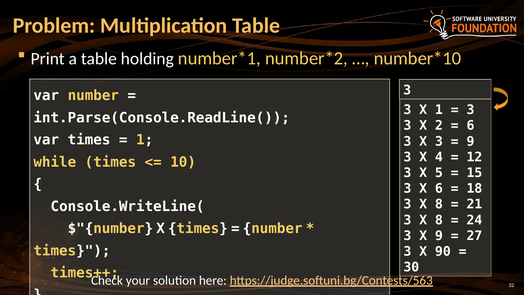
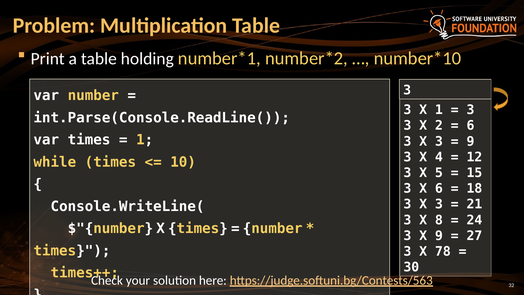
8: 8 -> 3 (439, 204)
90: 90 -> 78 (443, 251)
